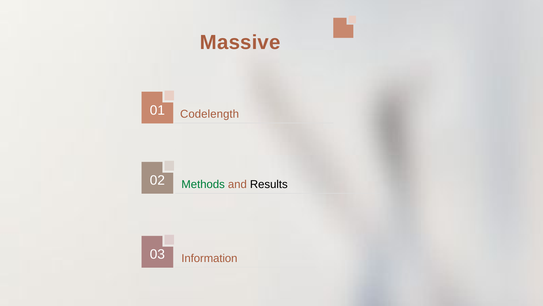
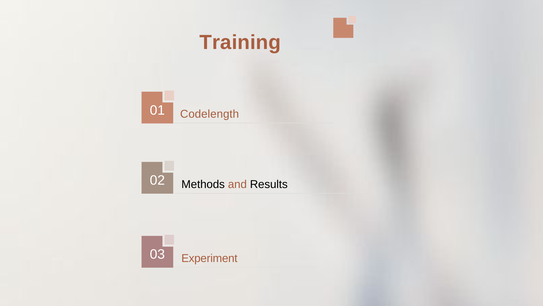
Massive: Massive -> Training (240, 42)
Methods colour: green -> black (203, 184)
Information: Information -> Experiment (209, 258)
